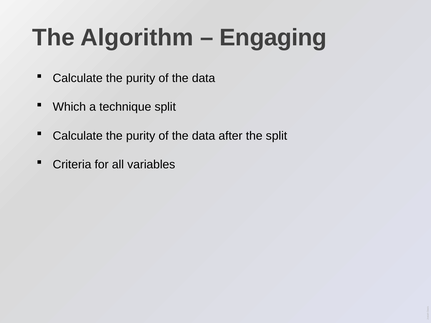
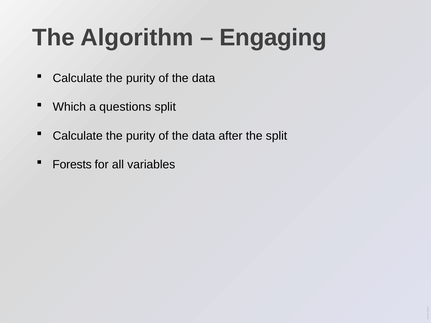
technique: technique -> questions (125, 107)
Criteria: Criteria -> Forests (72, 165)
